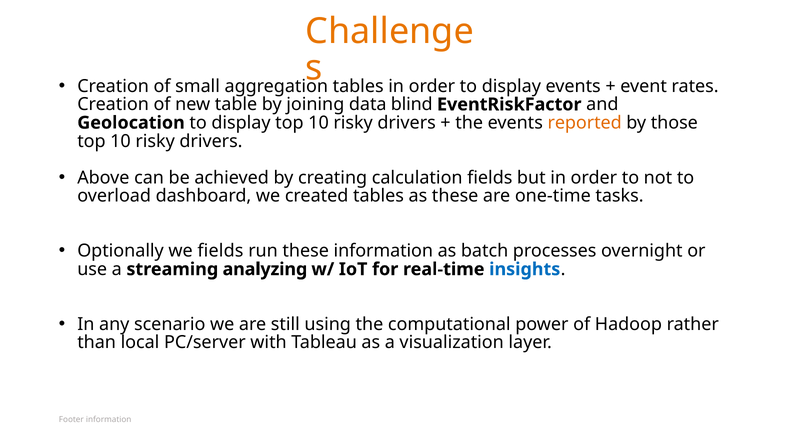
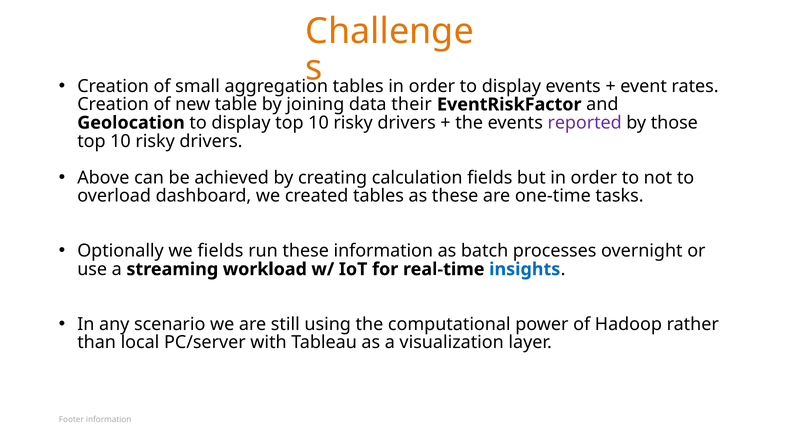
blind: blind -> their (412, 105)
reported colour: orange -> purple (585, 123)
analyzing: analyzing -> workload (265, 270)
